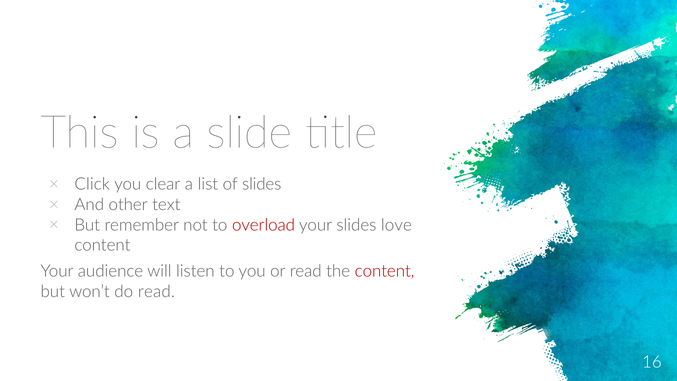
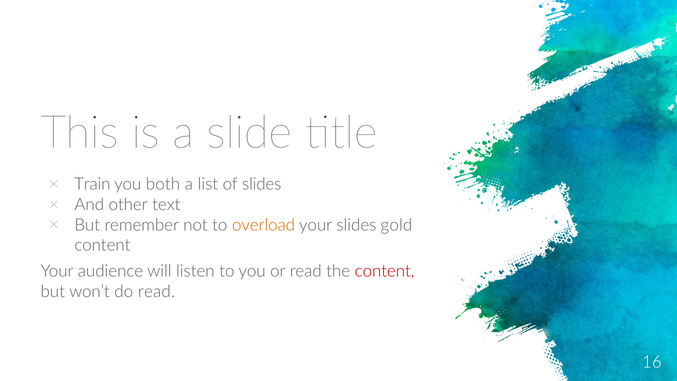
Click: Click -> Train (92, 184)
clear: clear -> both (163, 184)
overload colour: red -> orange (264, 225)
love: love -> gold (396, 225)
